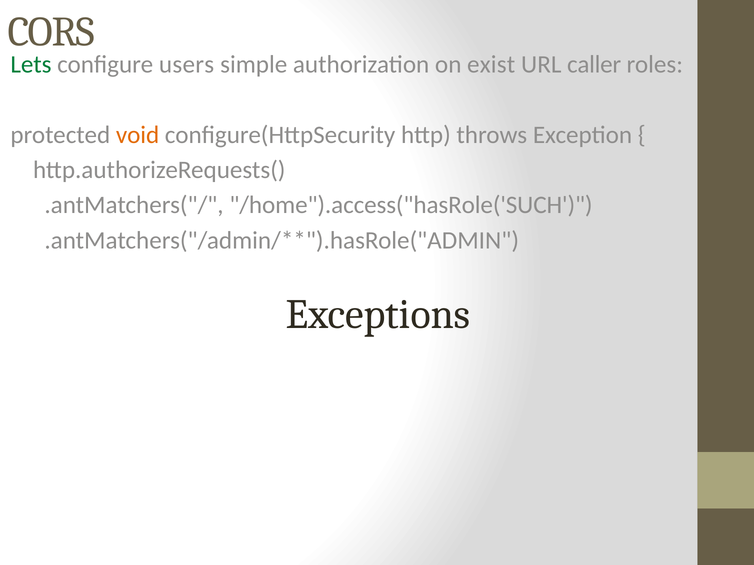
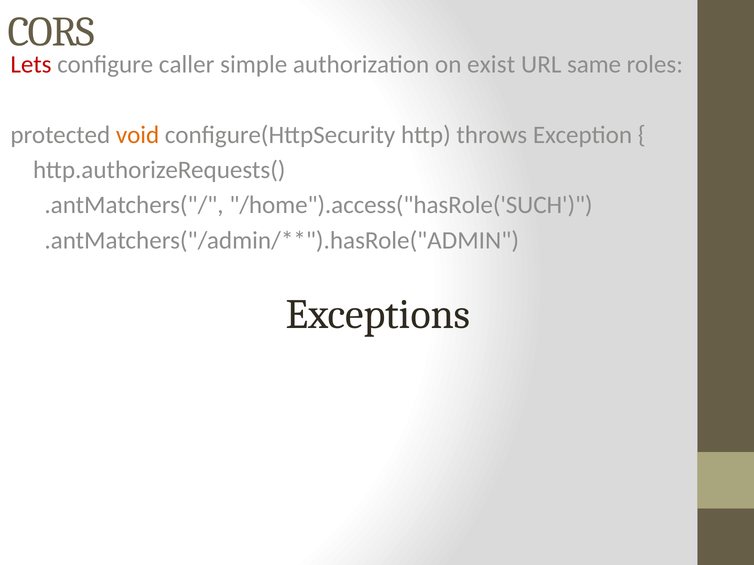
Lets colour: green -> red (31, 65)
users: users -> caller (187, 65)
caller: caller -> same (594, 65)
